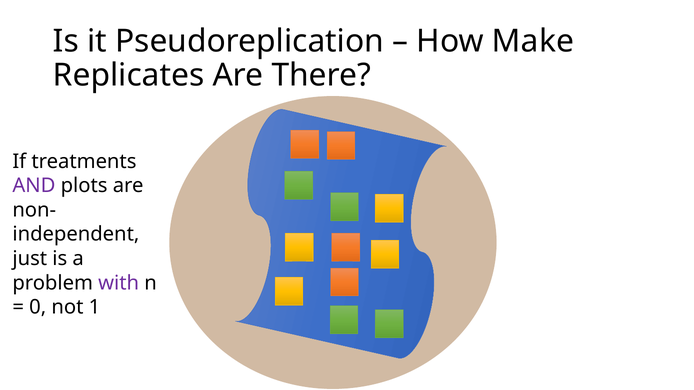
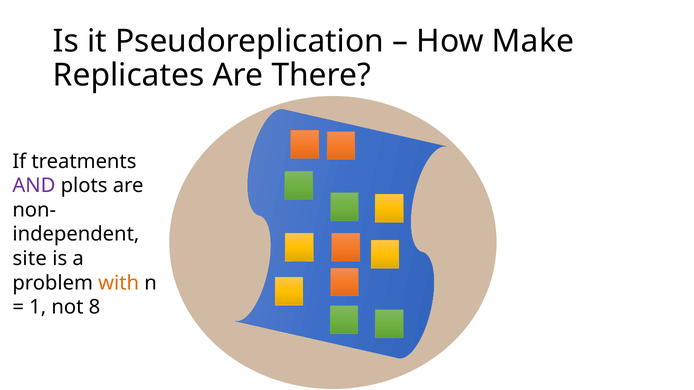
just: just -> site (30, 259)
with colour: purple -> orange (119, 283)
0: 0 -> 1 (38, 307)
1: 1 -> 8 (94, 307)
